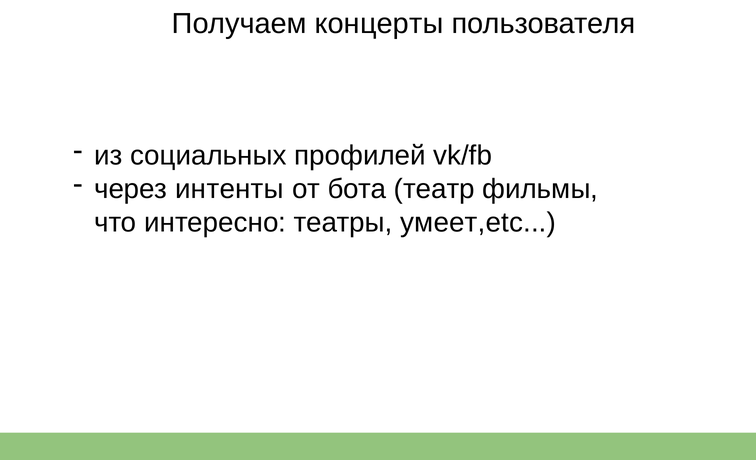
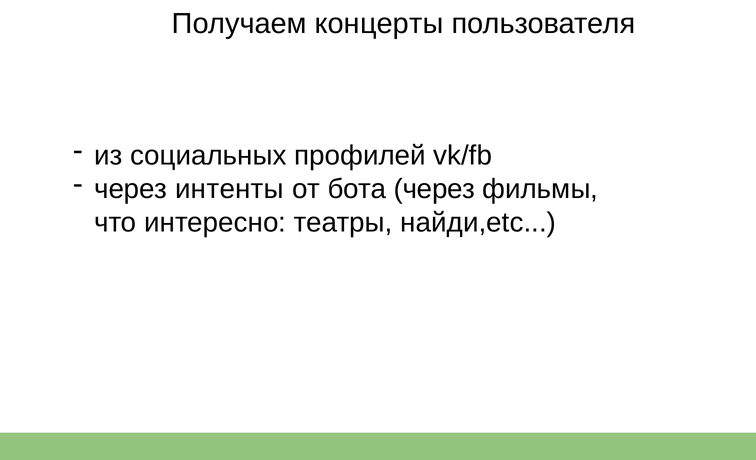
бота театр: театр -> через (434, 189)
умеет,etc: умеет,etc -> найди,etc (478, 223)
